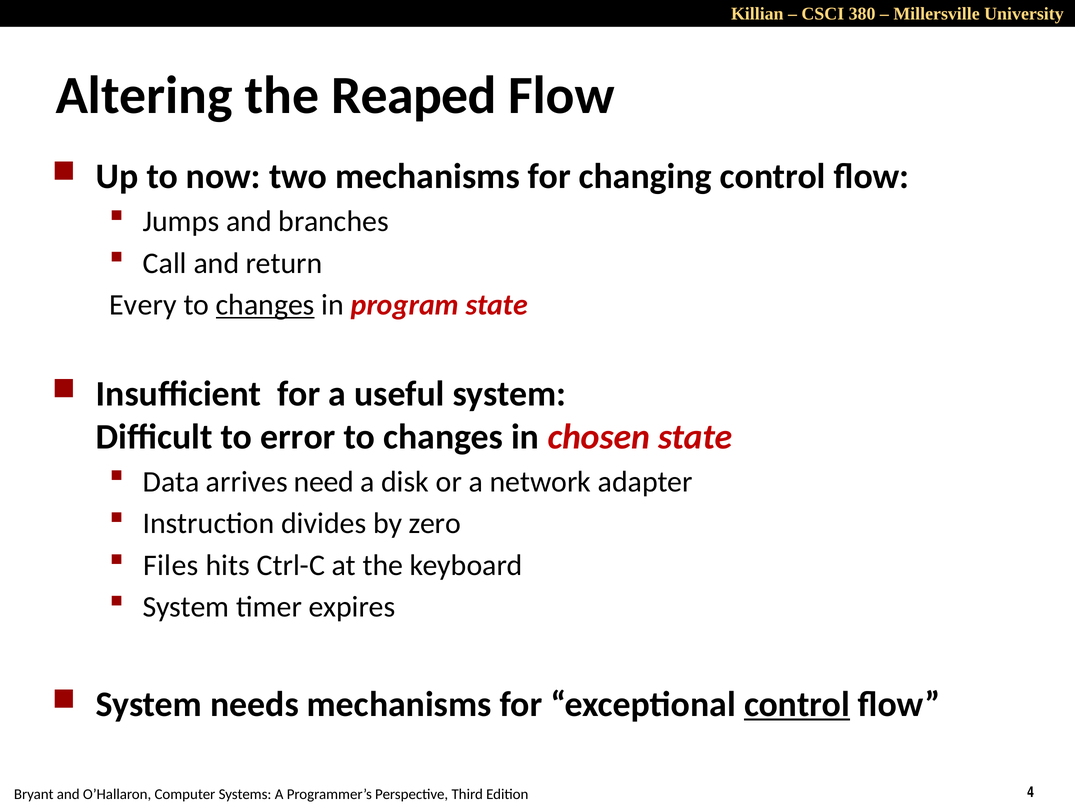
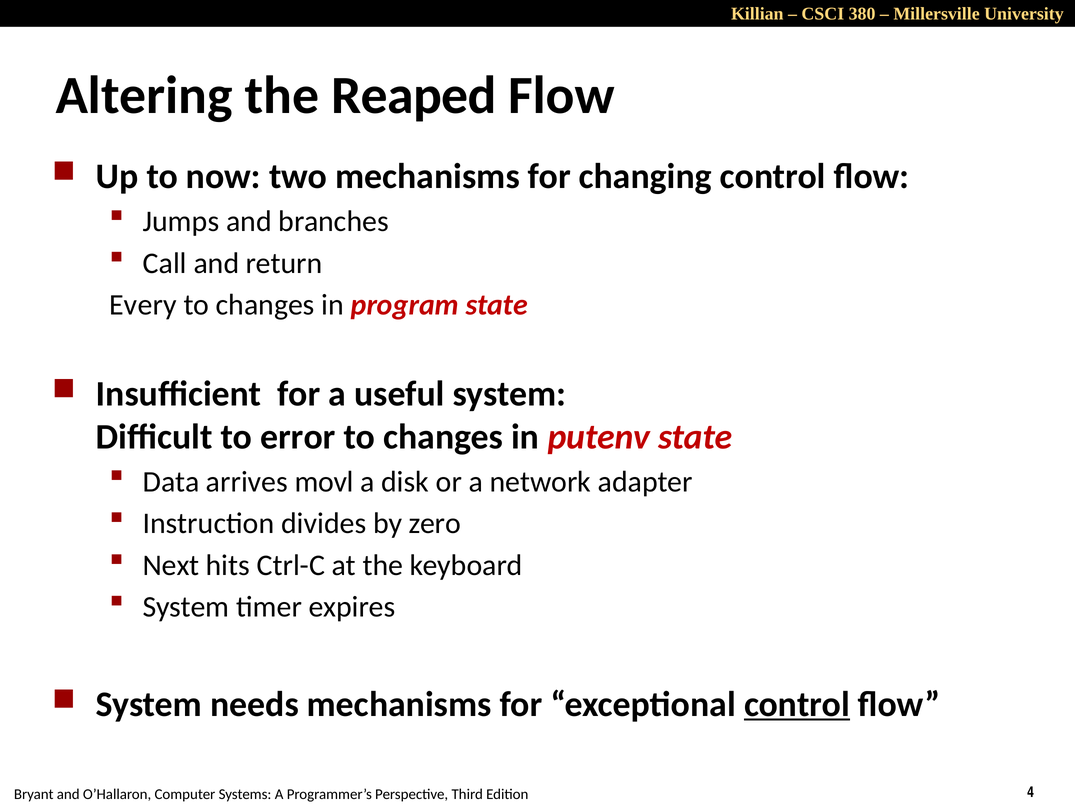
changes underline: present -> none (265, 305)
chosen: chosen -> putenv (599, 437)
need: need -> movl (324, 482)
Files: Files -> Next (171, 565)
